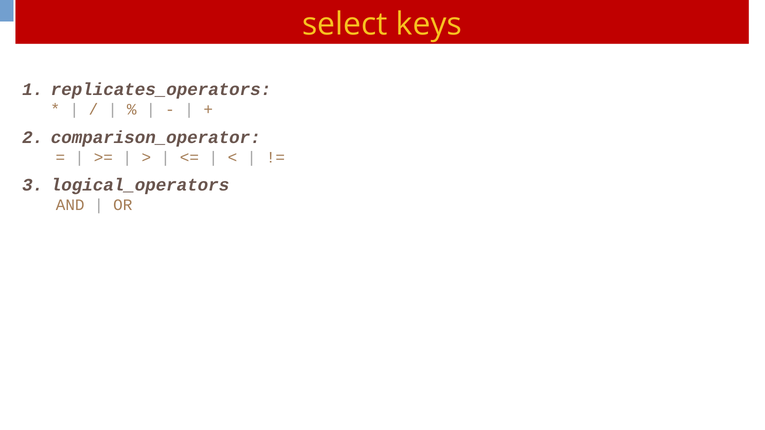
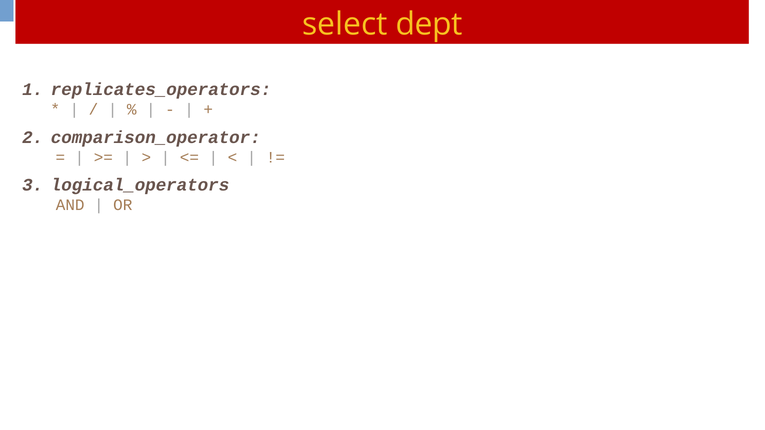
keys: keys -> dept (429, 24)
